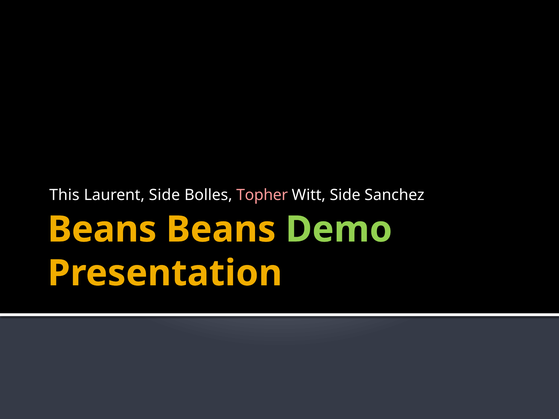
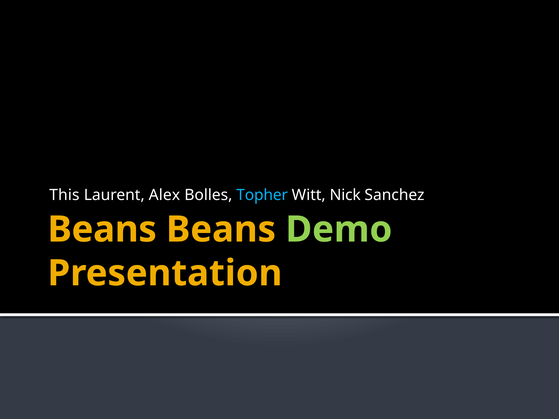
Laurent Side: Side -> Alex (164, 195)
Topher colour: pink -> light blue (262, 195)
Witt Side: Side -> Nick (345, 195)
